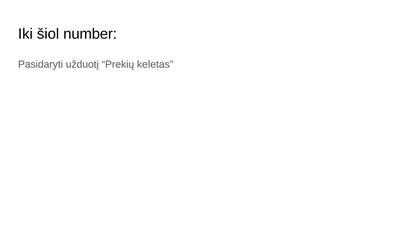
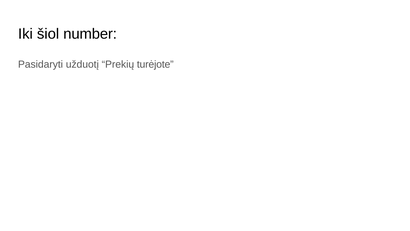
keletas: keletas -> turėjote (155, 64)
